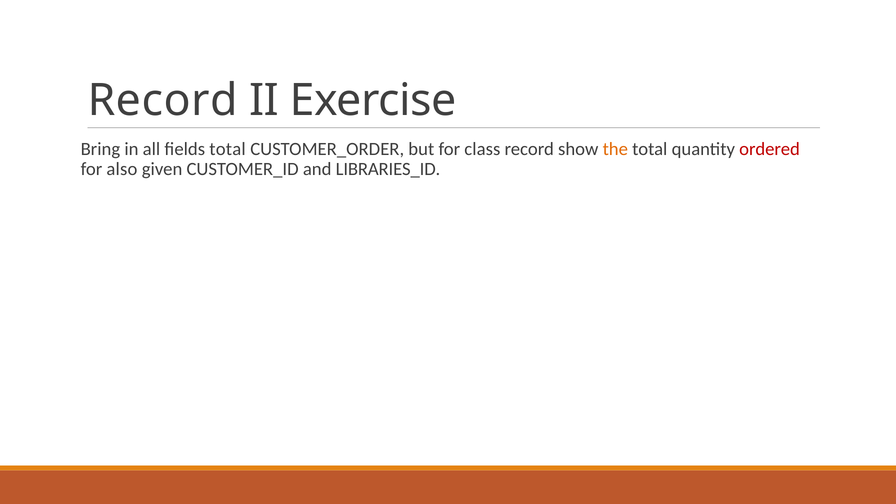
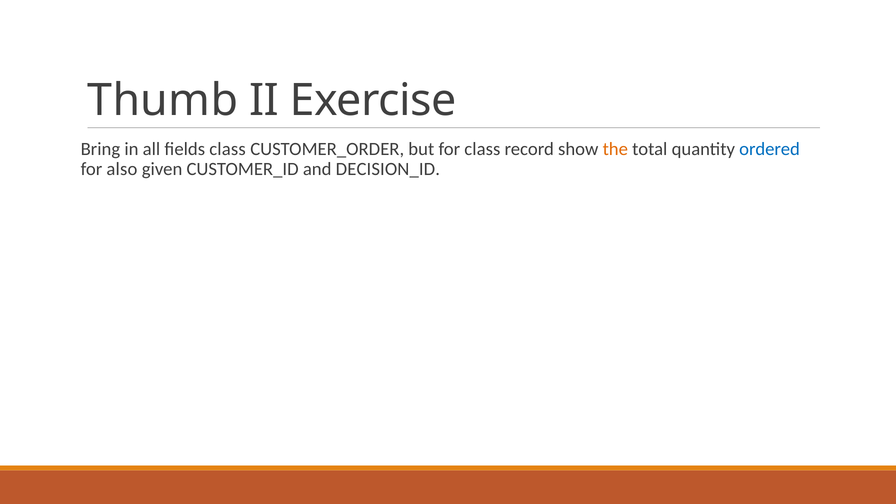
Record: Record -> Thumb (163, 100)
fields total: total -> class (228, 149)
ordered colour: red -> blue (770, 149)
LIBRARIES_ID: LIBRARIES_ID -> DECISION_ID (388, 169)
